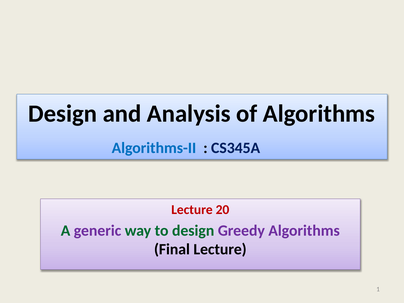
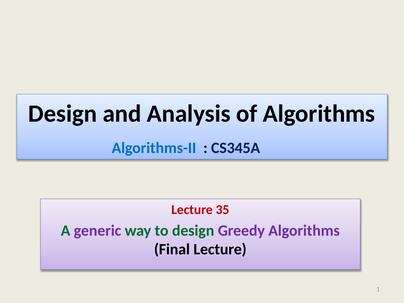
20: 20 -> 35 (222, 210)
